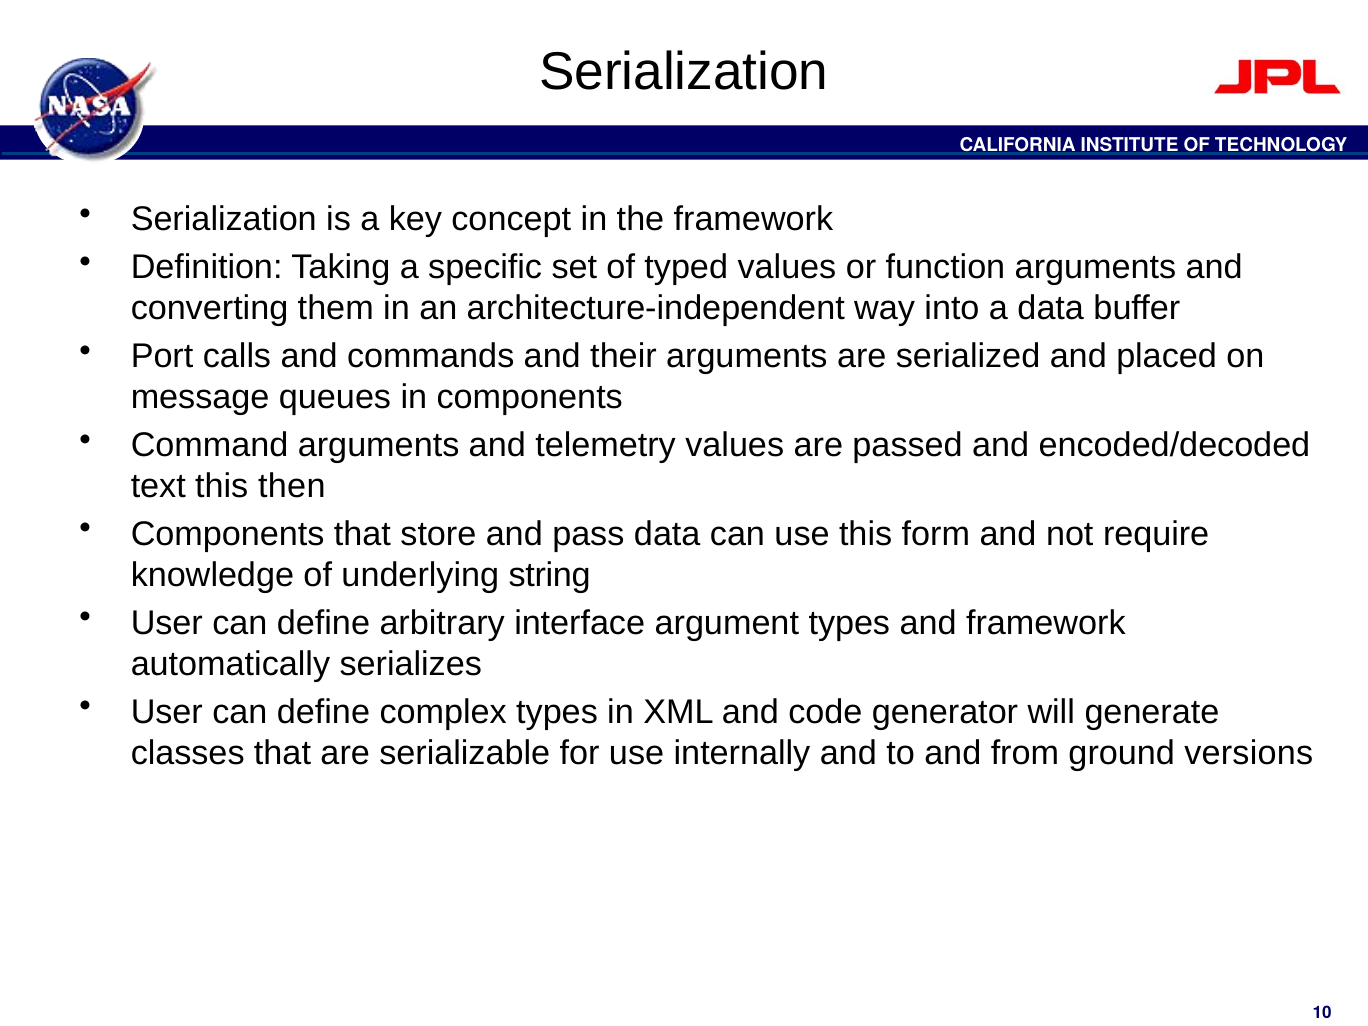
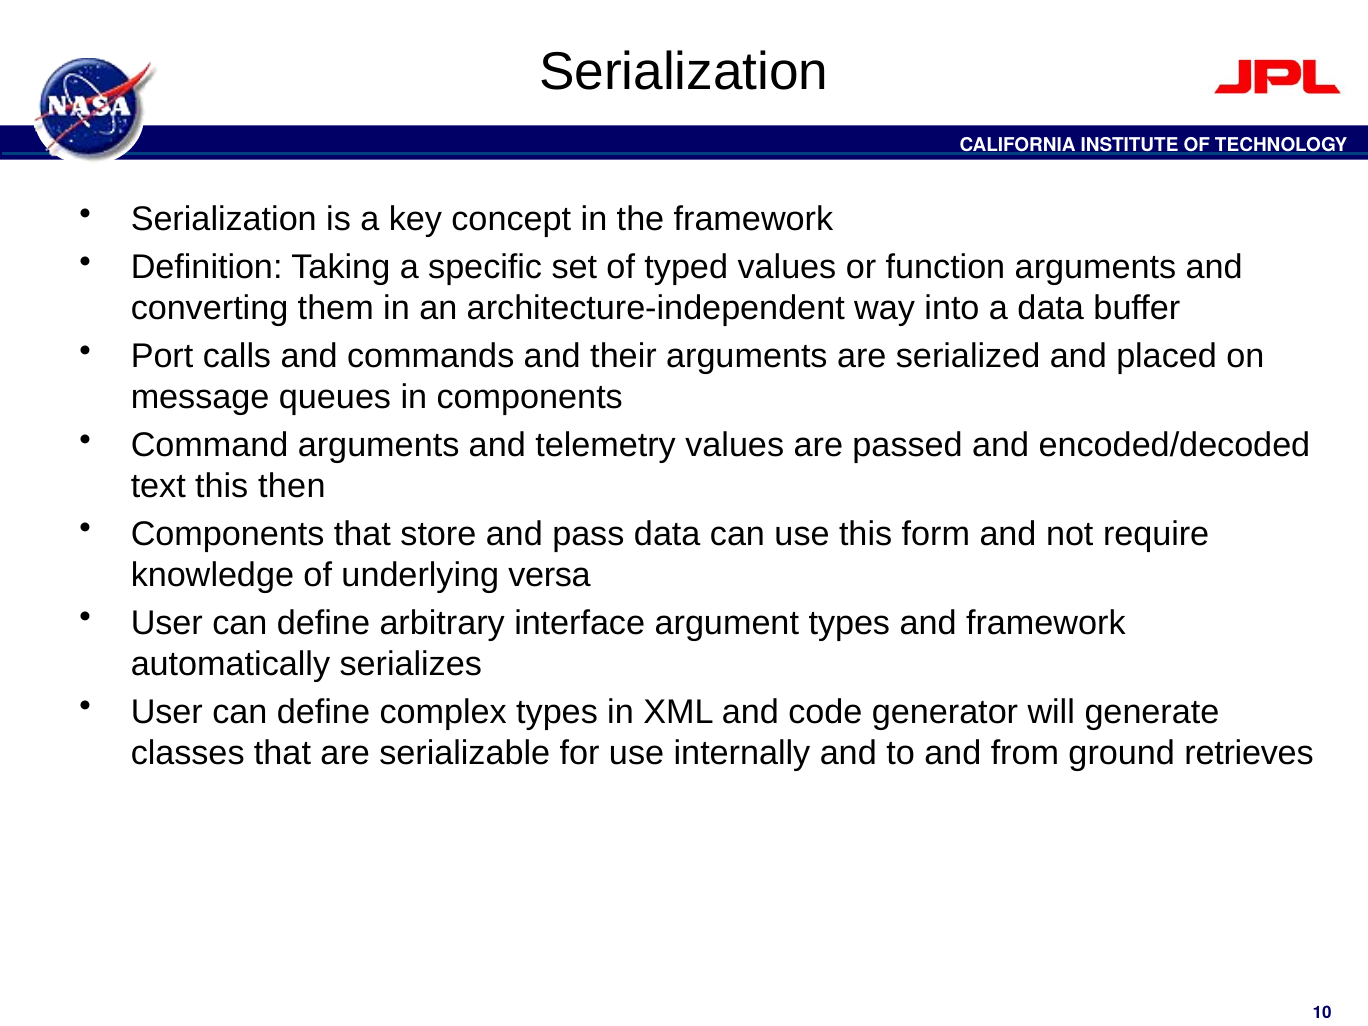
string: string -> versa (550, 575)
versions: versions -> retrieves (1249, 753)
